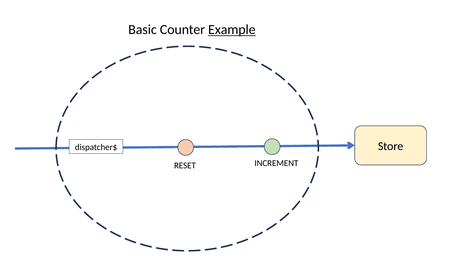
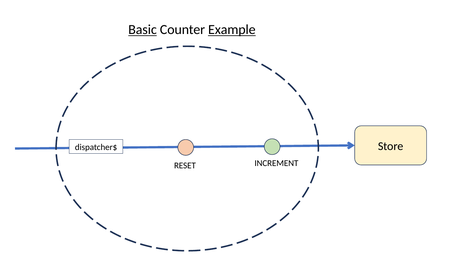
Basic underline: none -> present (143, 30)
